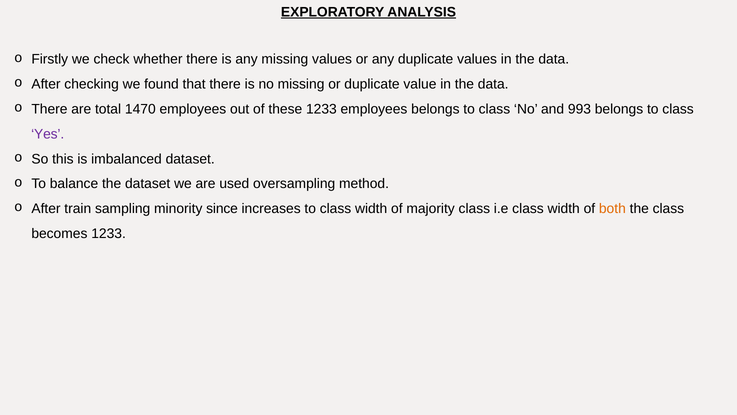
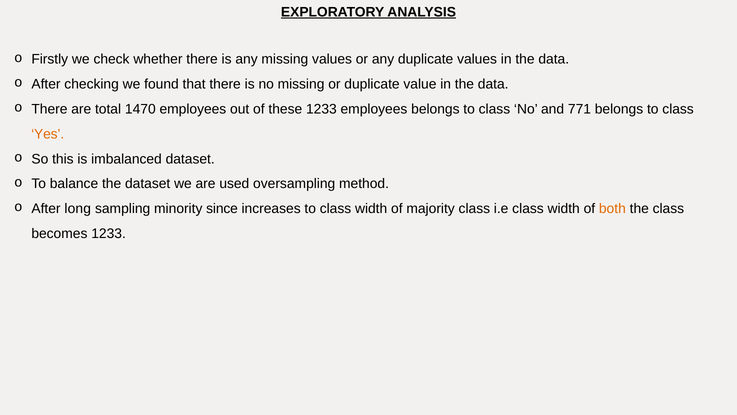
993: 993 -> 771 (579, 109)
Yes colour: purple -> orange (48, 134)
train: train -> long (78, 209)
